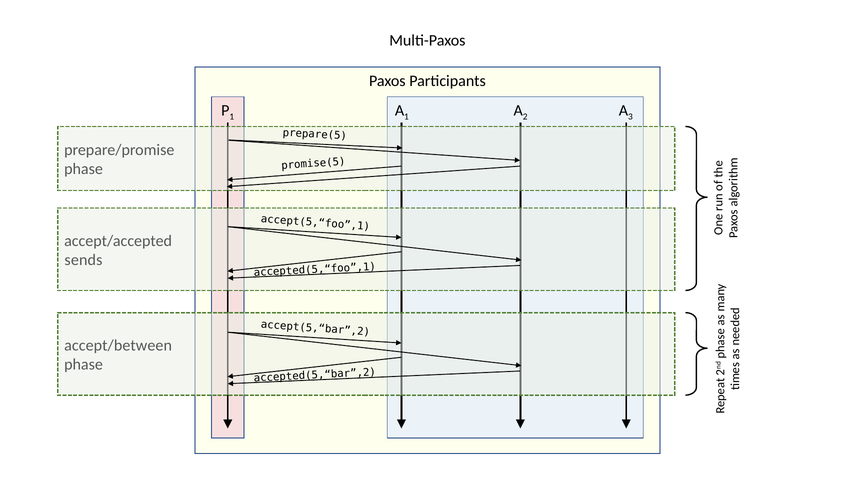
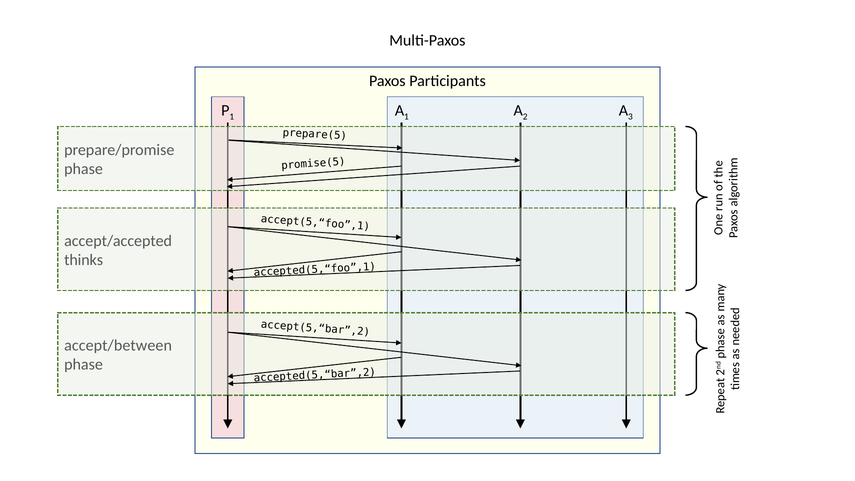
sends: sends -> thinks (84, 260)
